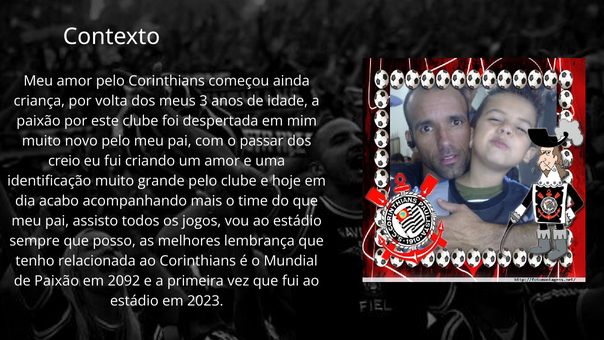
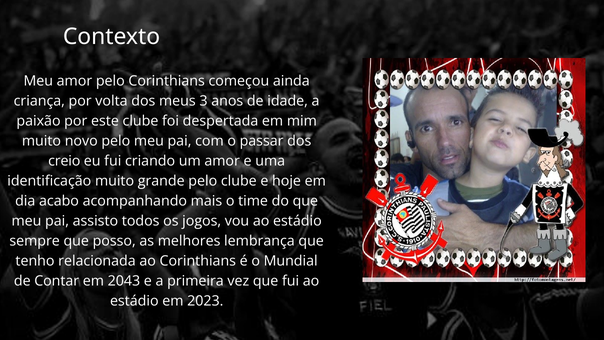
de Paixão: Paixão -> Contar (57, 281)
2092: 2092 -> 2043 (124, 281)
